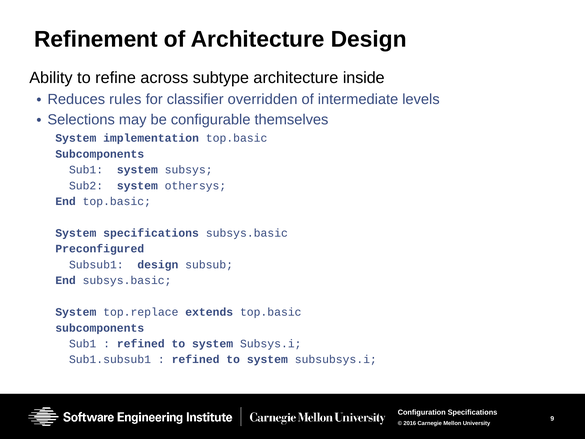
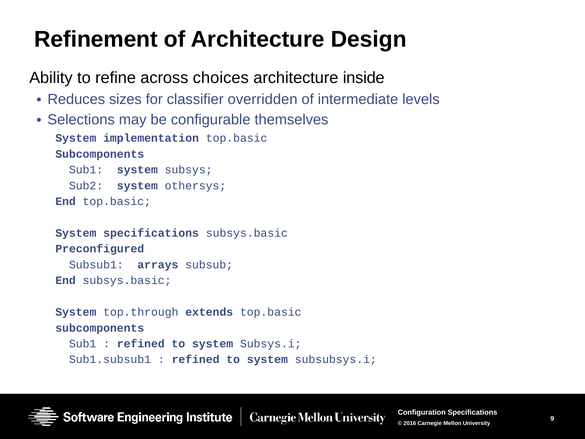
subtype: subtype -> choices (221, 78)
rules: rules -> sizes (125, 99)
Subsub1 design: design -> arrays (158, 265)
top.replace: top.replace -> top.through (141, 312)
